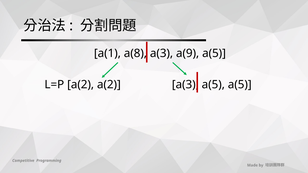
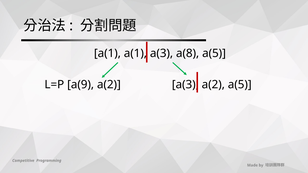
a(1 a(8: a(8 -> a(1 (135, 53)
a(9: a(9 -> a(8 (188, 53)
L=P a(2: a(2 -> a(9 (81, 85)
a(5: a(5 -> a(2 (213, 85)
